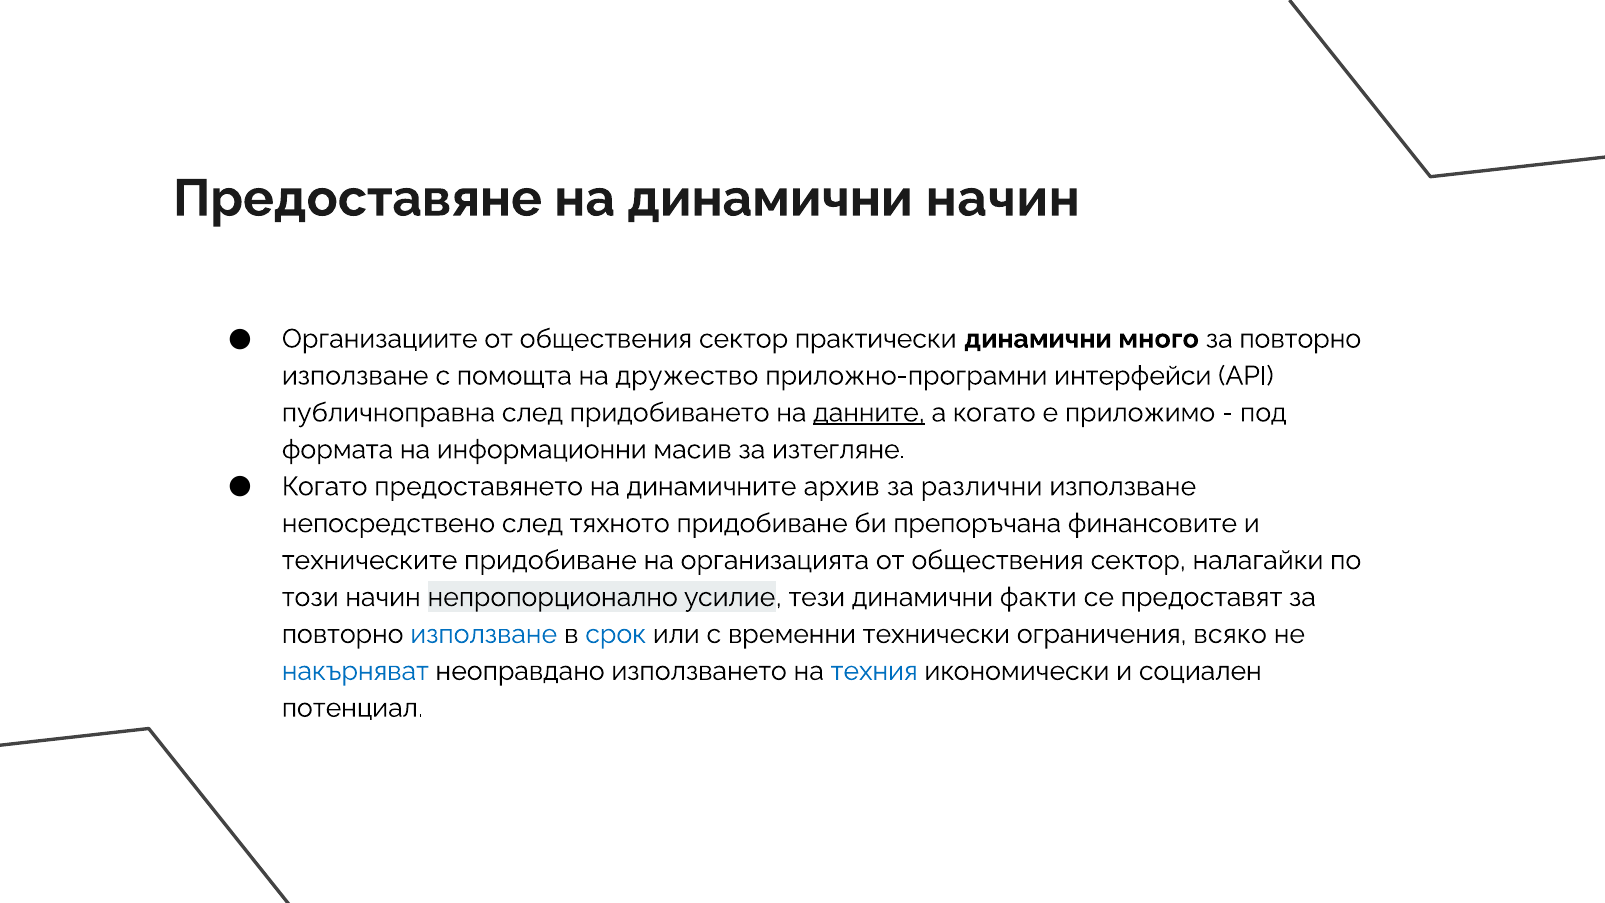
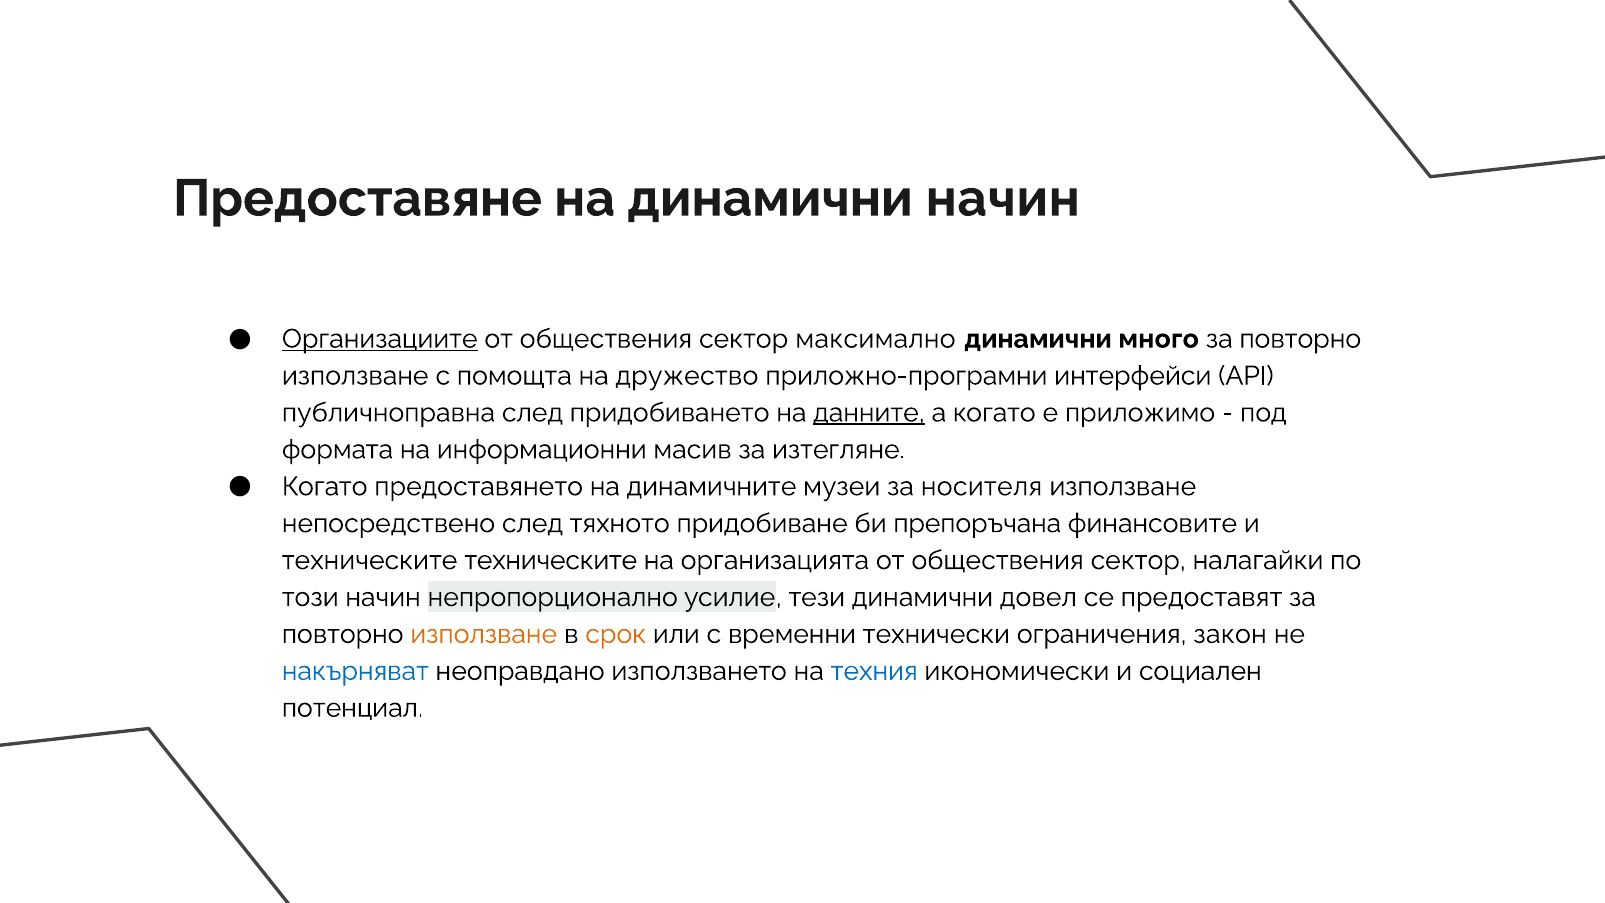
Организациите underline: none -> present (380, 339)
практически: практически -> максимално (876, 339)
архив: архив -> музеи (842, 486)
различни: различни -> носителя (982, 486)
техническите придобиване: придобиване -> техническите (551, 560)
факти: факти -> довел (1038, 597)
използване colour: blue -> orange (484, 634)
срок colour: blue -> orange (616, 634)
всяко: всяко -> закон (1230, 634)
